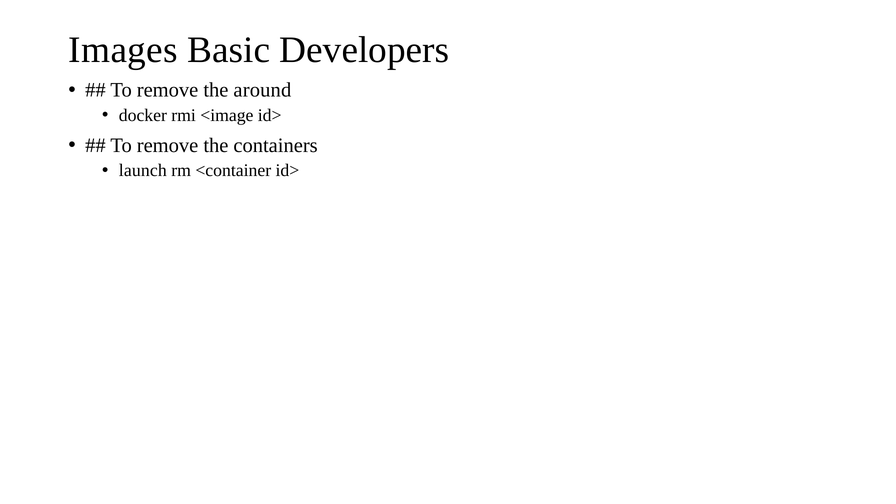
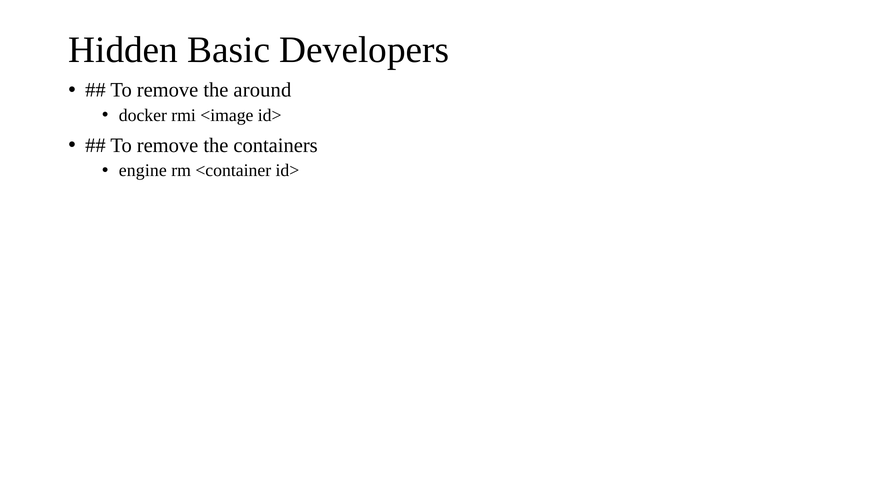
Images: Images -> Hidden (123, 50)
launch: launch -> engine (143, 171)
